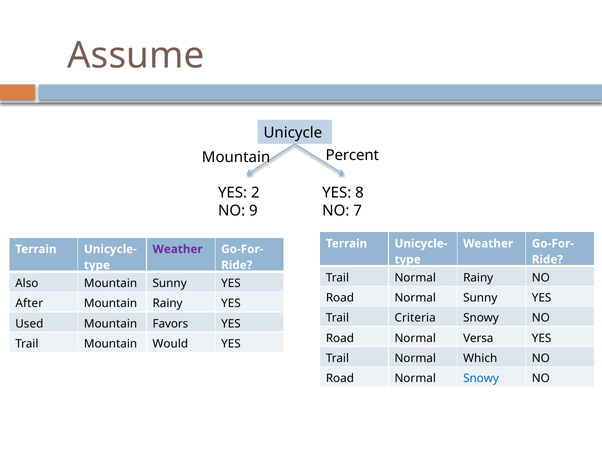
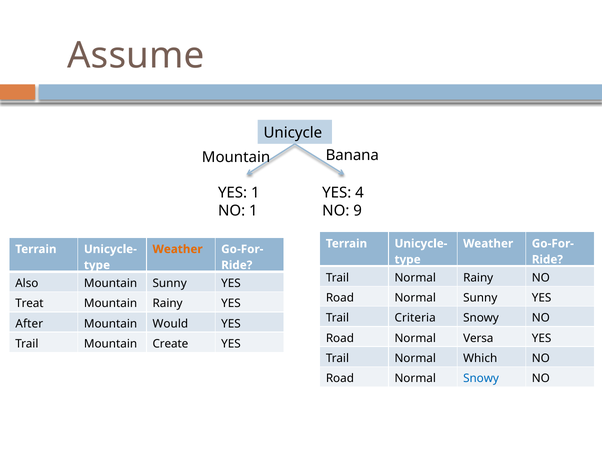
Percent: Percent -> Banana (352, 155)
YES 2: 2 -> 1 (255, 193)
8: 8 -> 4 (360, 193)
NO 9: 9 -> 1 (253, 211)
7: 7 -> 9 (358, 211)
Weather colour: purple -> orange (178, 249)
After: After -> Treat (29, 303)
Used: Used -> After (29, 323)
Favors: Favors -> Would (170, 323)
Would: Would -> Create (170, 343)
